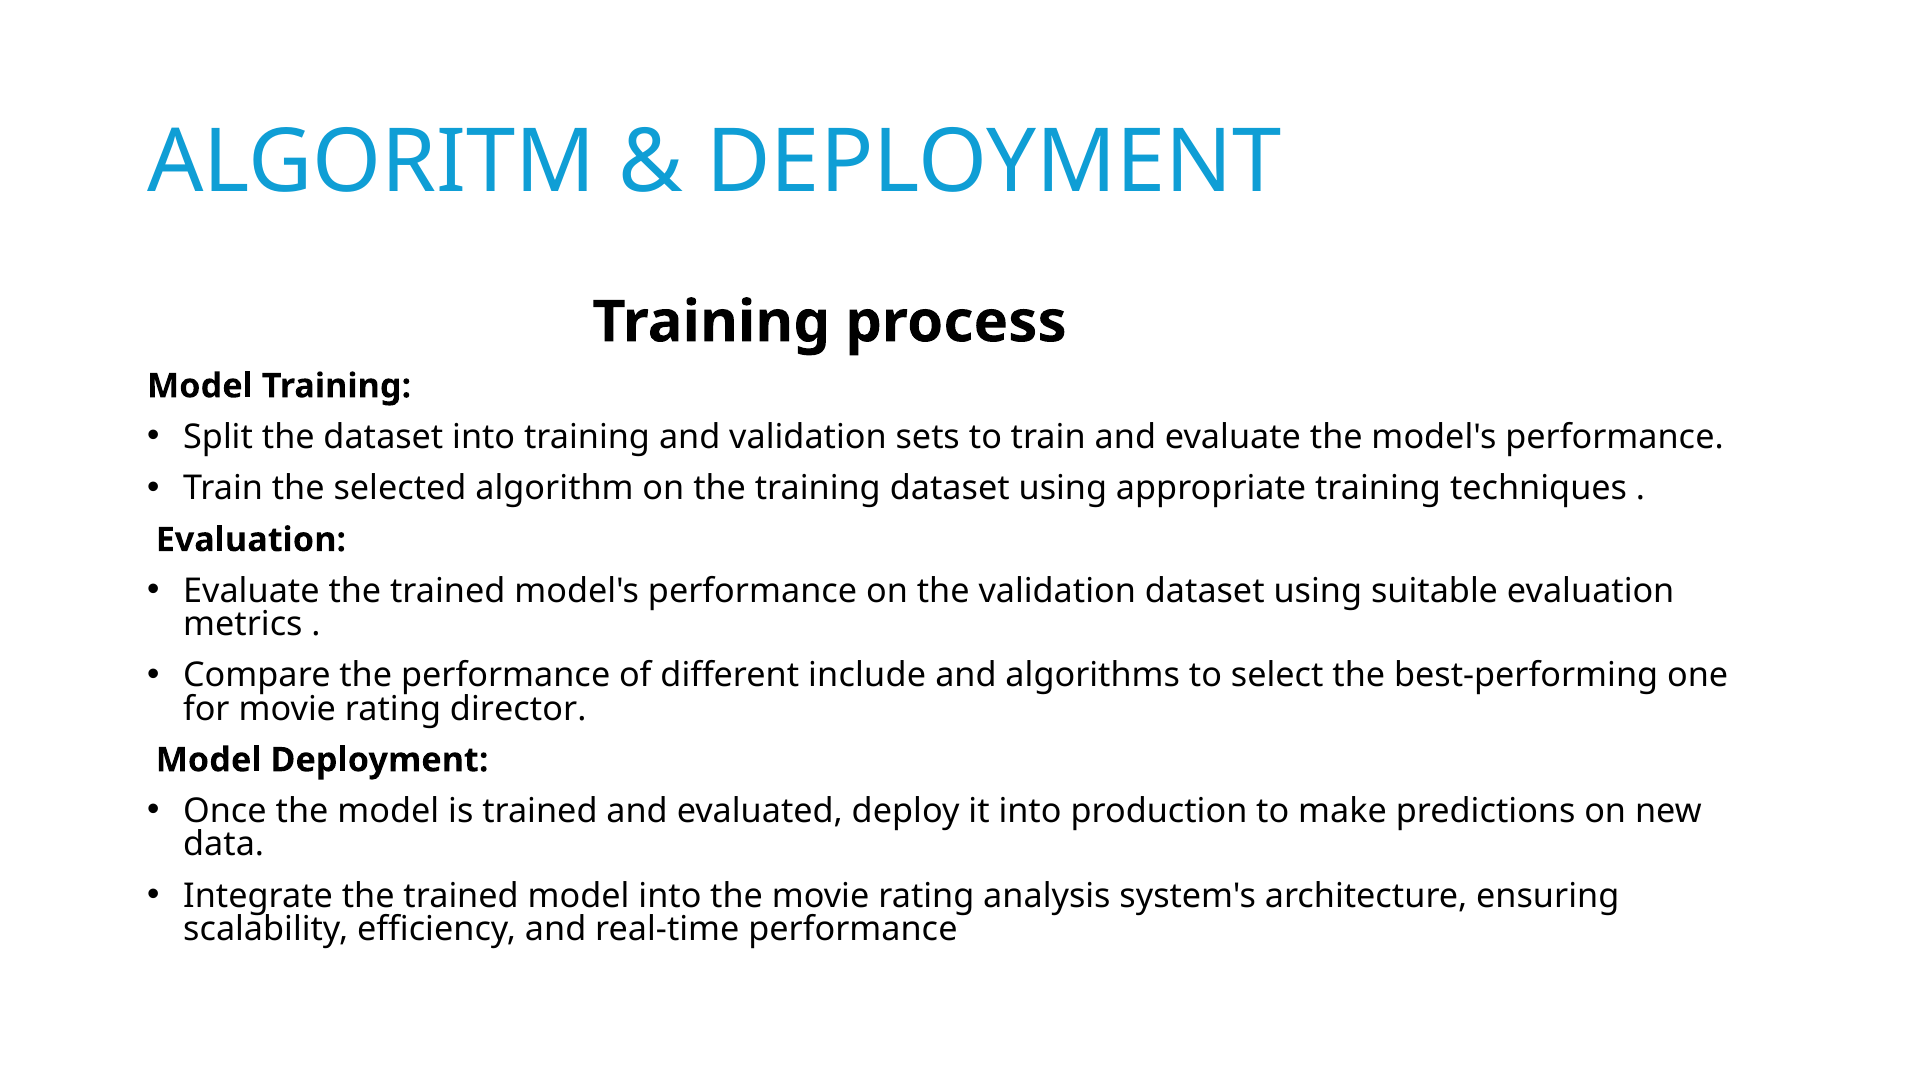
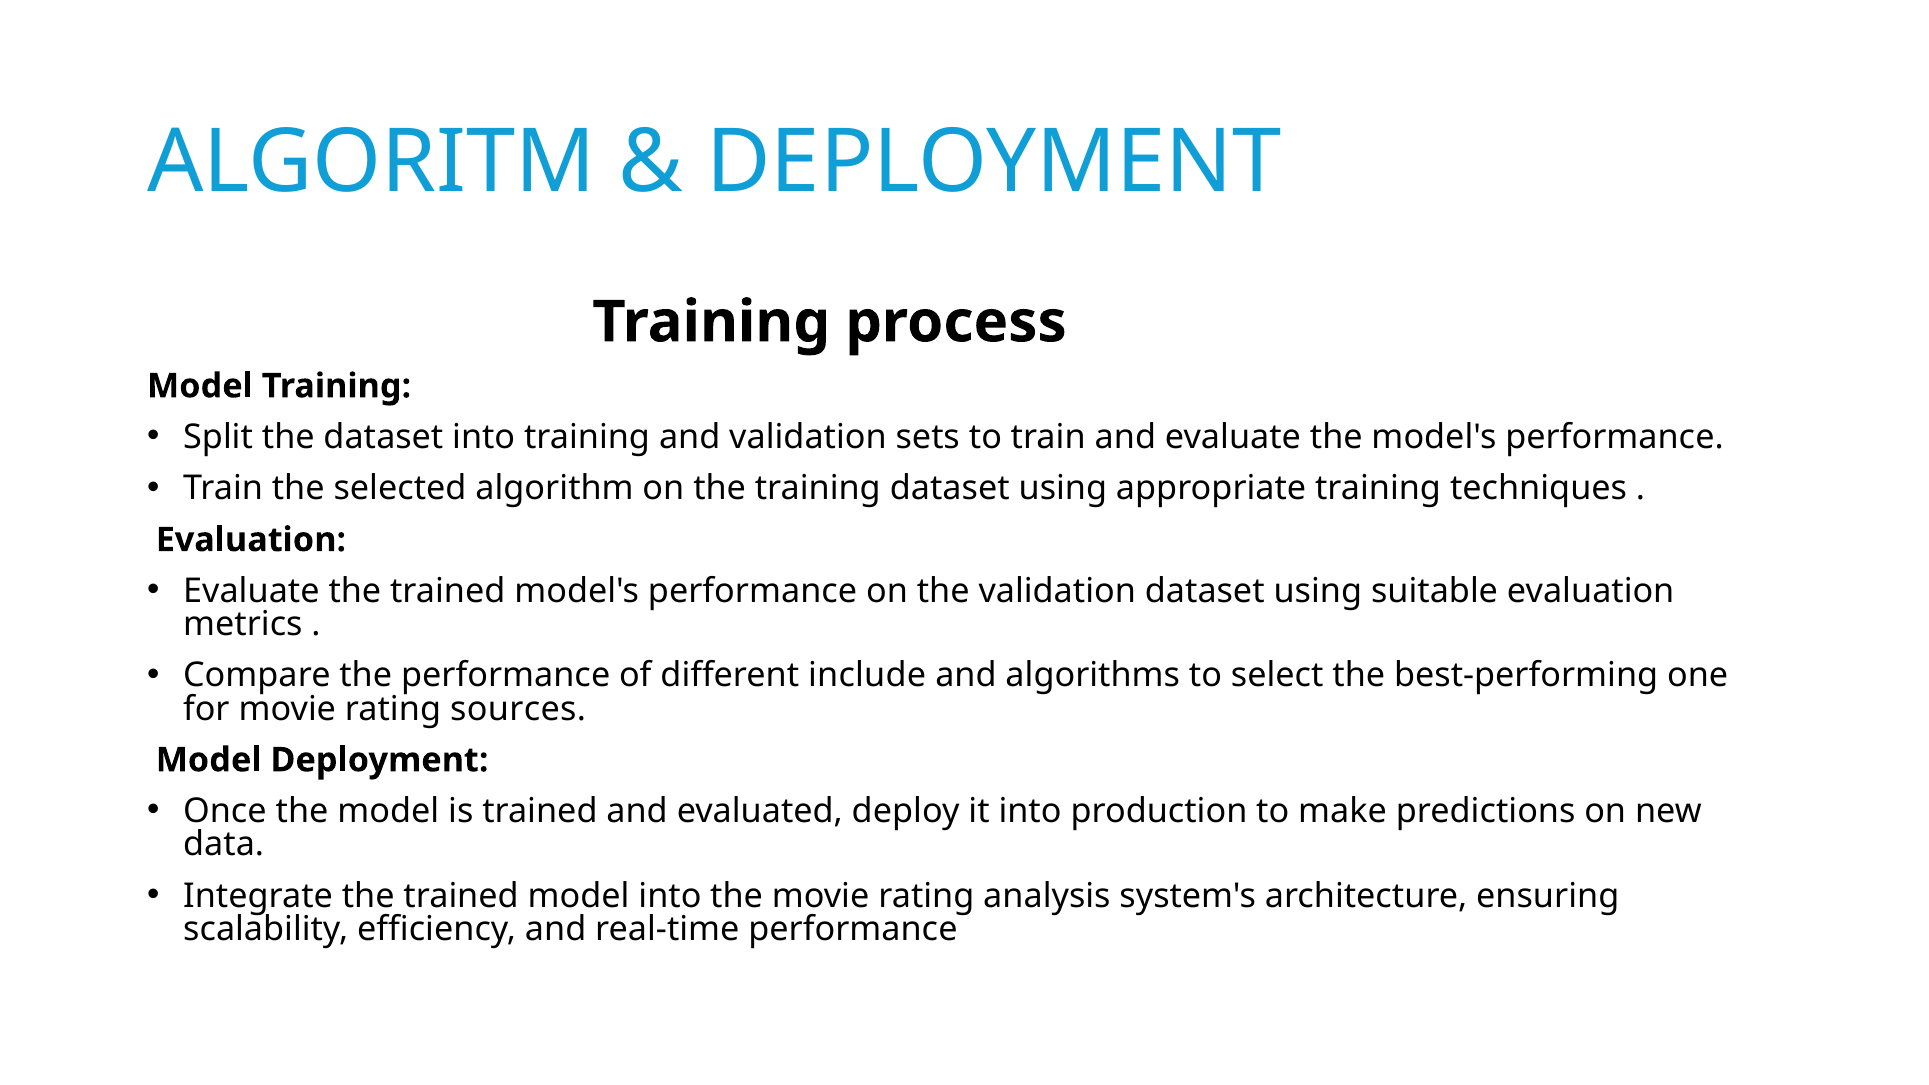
director: director -> sources (518, 709)
